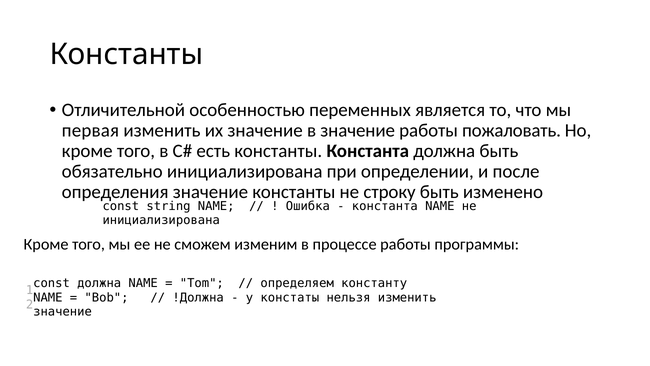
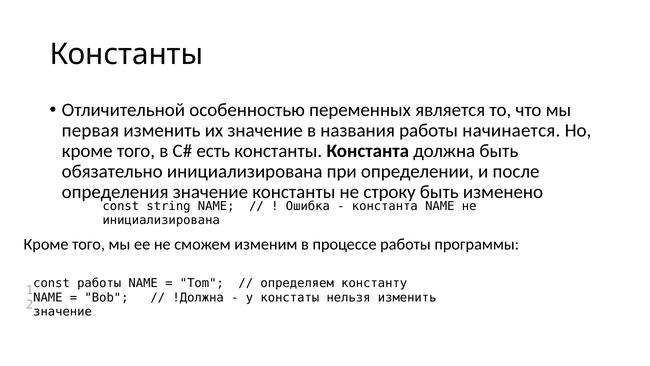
в значение: значение -> названия (358, 130)
пожаловать: пожаловать -> начинается (511, 130)
const должна: должна -> работы (99, 283)
